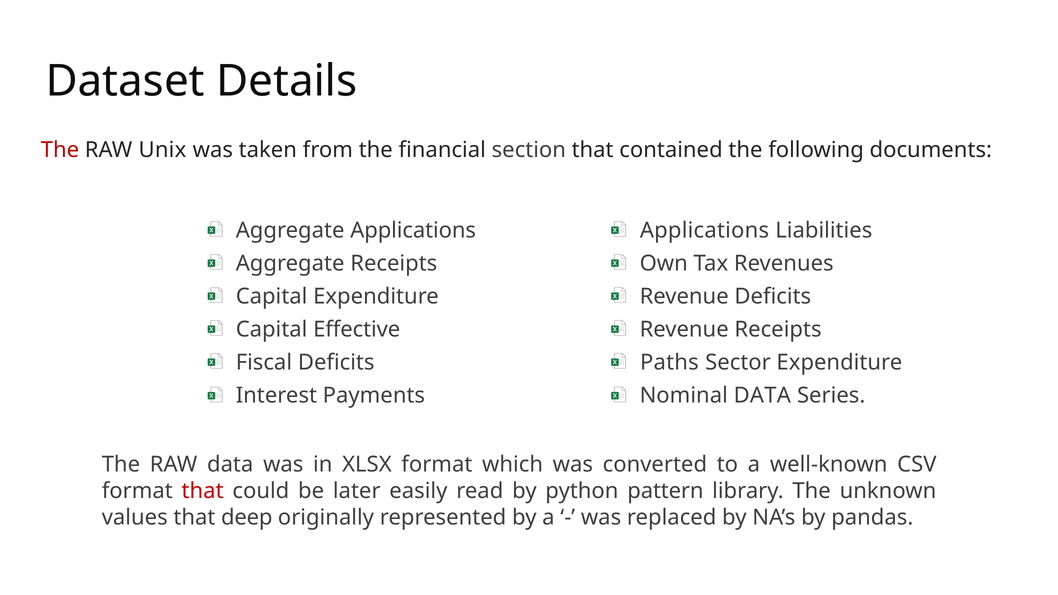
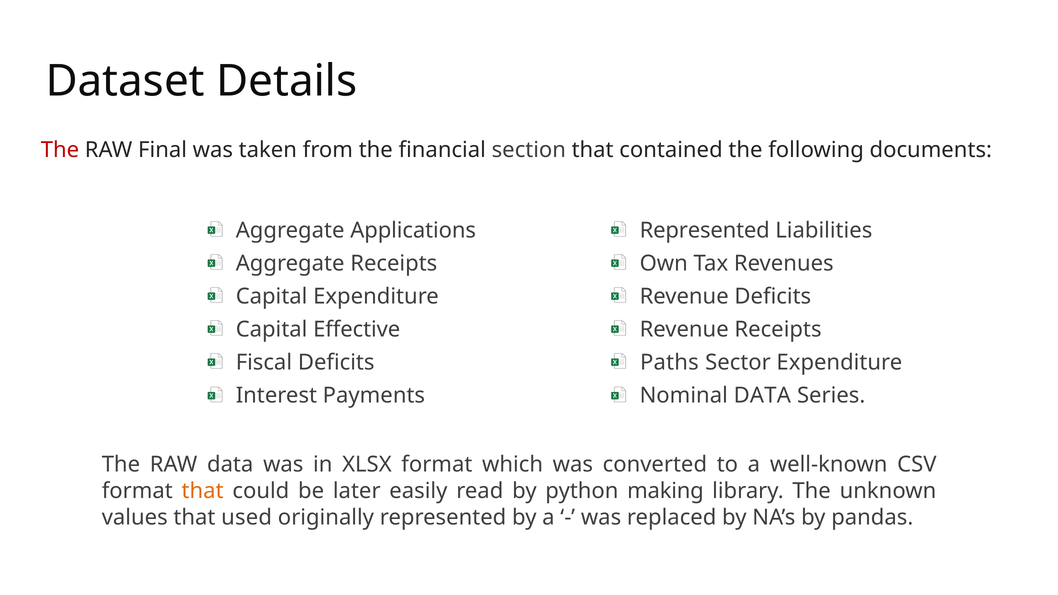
Unix: Unix -> Final (163, 150)
Applications: Applications -> Represented (705, 230)
that colour: red -> orange (203, 491)
pattern: pattern -> making (666, 491)
deep: deep -> used (247, 517)
